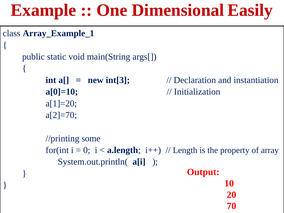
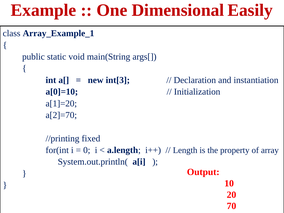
some: some -> fixed (91, 138)
